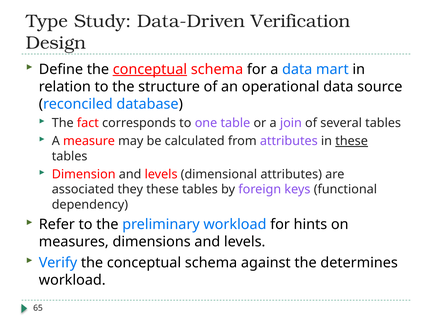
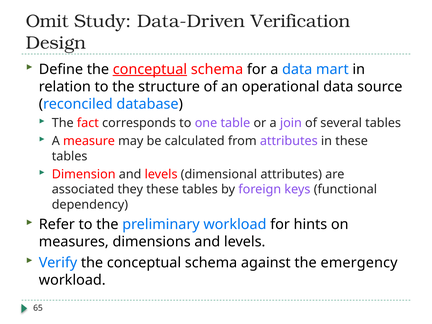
Type: Type -> Omit (47, 21)
these underline: present -> none (352, 141)
determines: determines -> emergency (359, 263)
